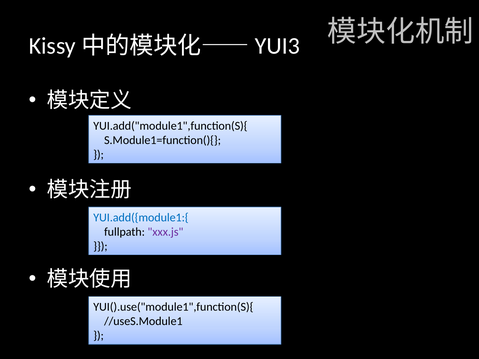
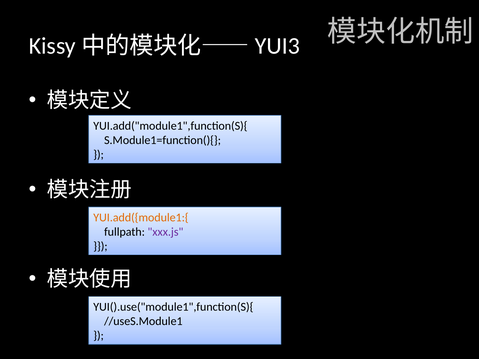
YUI.add({module1:{ colour: blue -> orange (141, 218)
